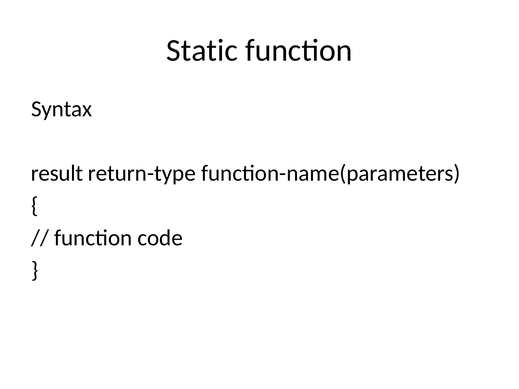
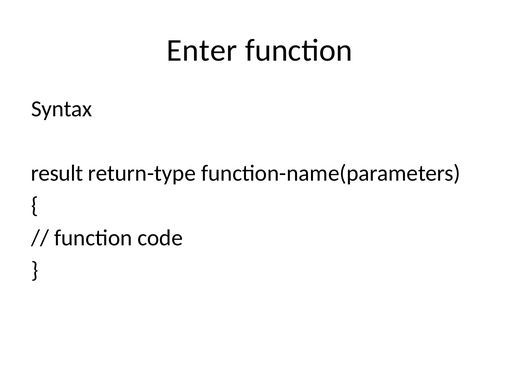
Static: Static -> Enter (202, 50)
